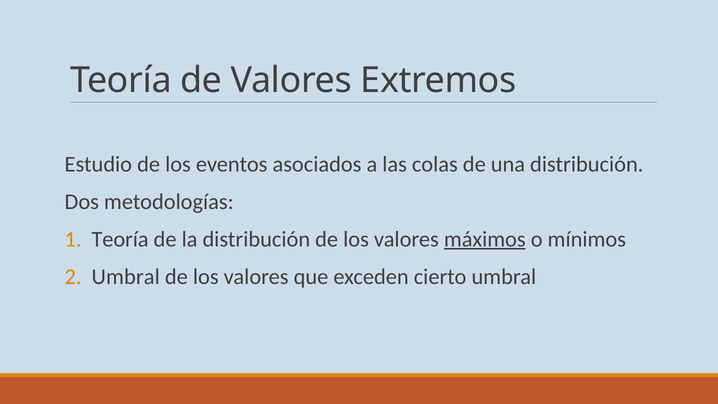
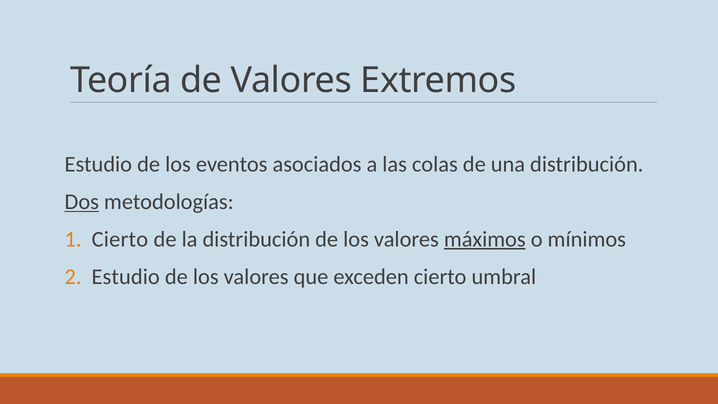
Dos underline: none -> present (82, 202)
Teoría: Teoría -> Cierto (120, 239)
Umbral: Umbral -> Estudio (126, 277)
